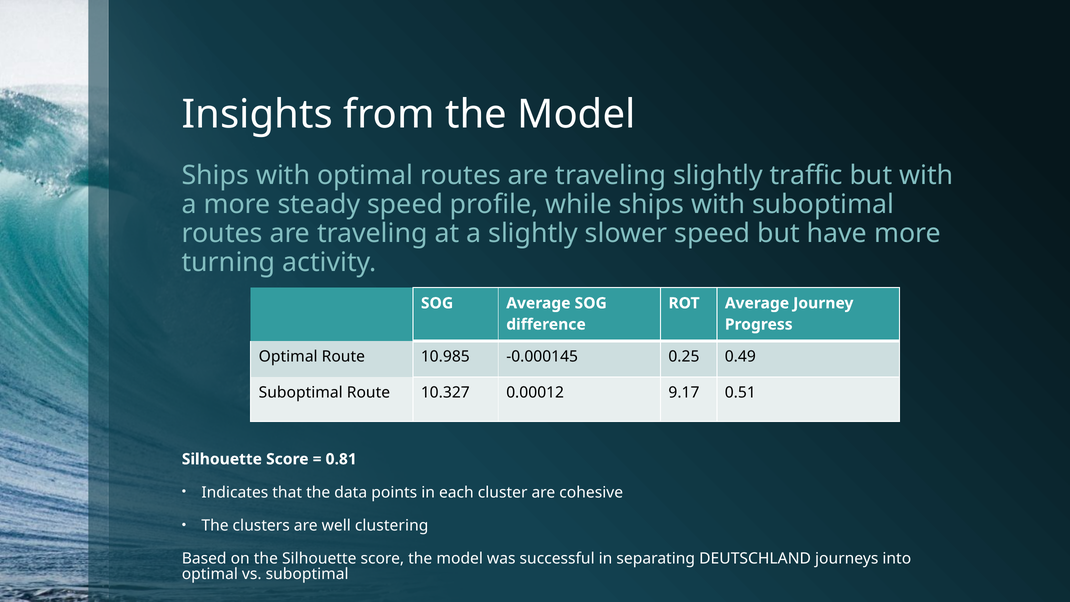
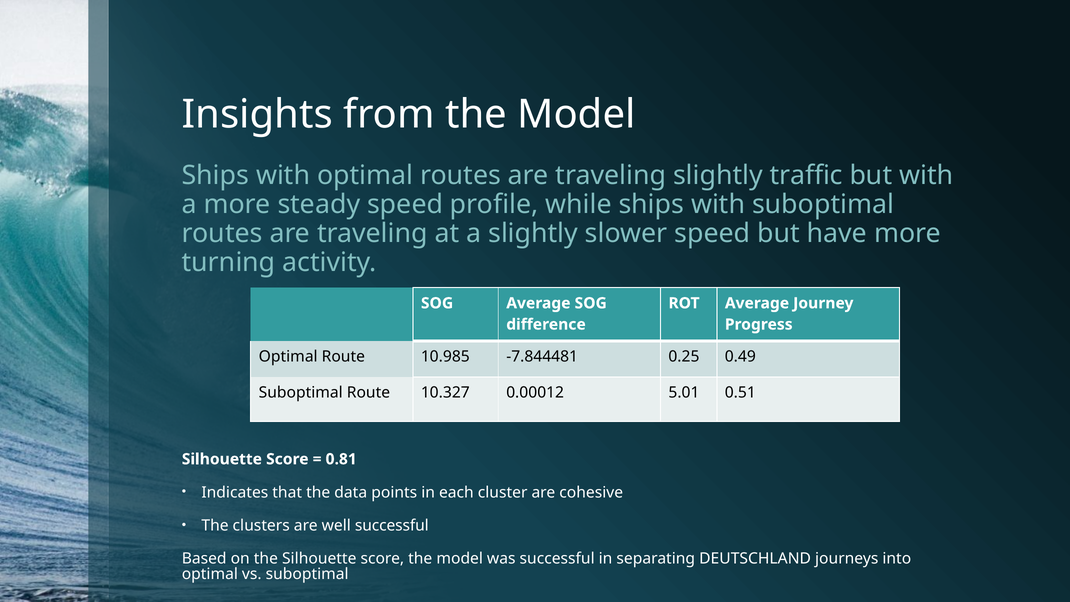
-0.000145: -0.000145 -> -7.844481 (542, 356)
9.17: 9.17 -> 5.01 (684, 393)
well clustering: clustering -> successful (392, 526)
